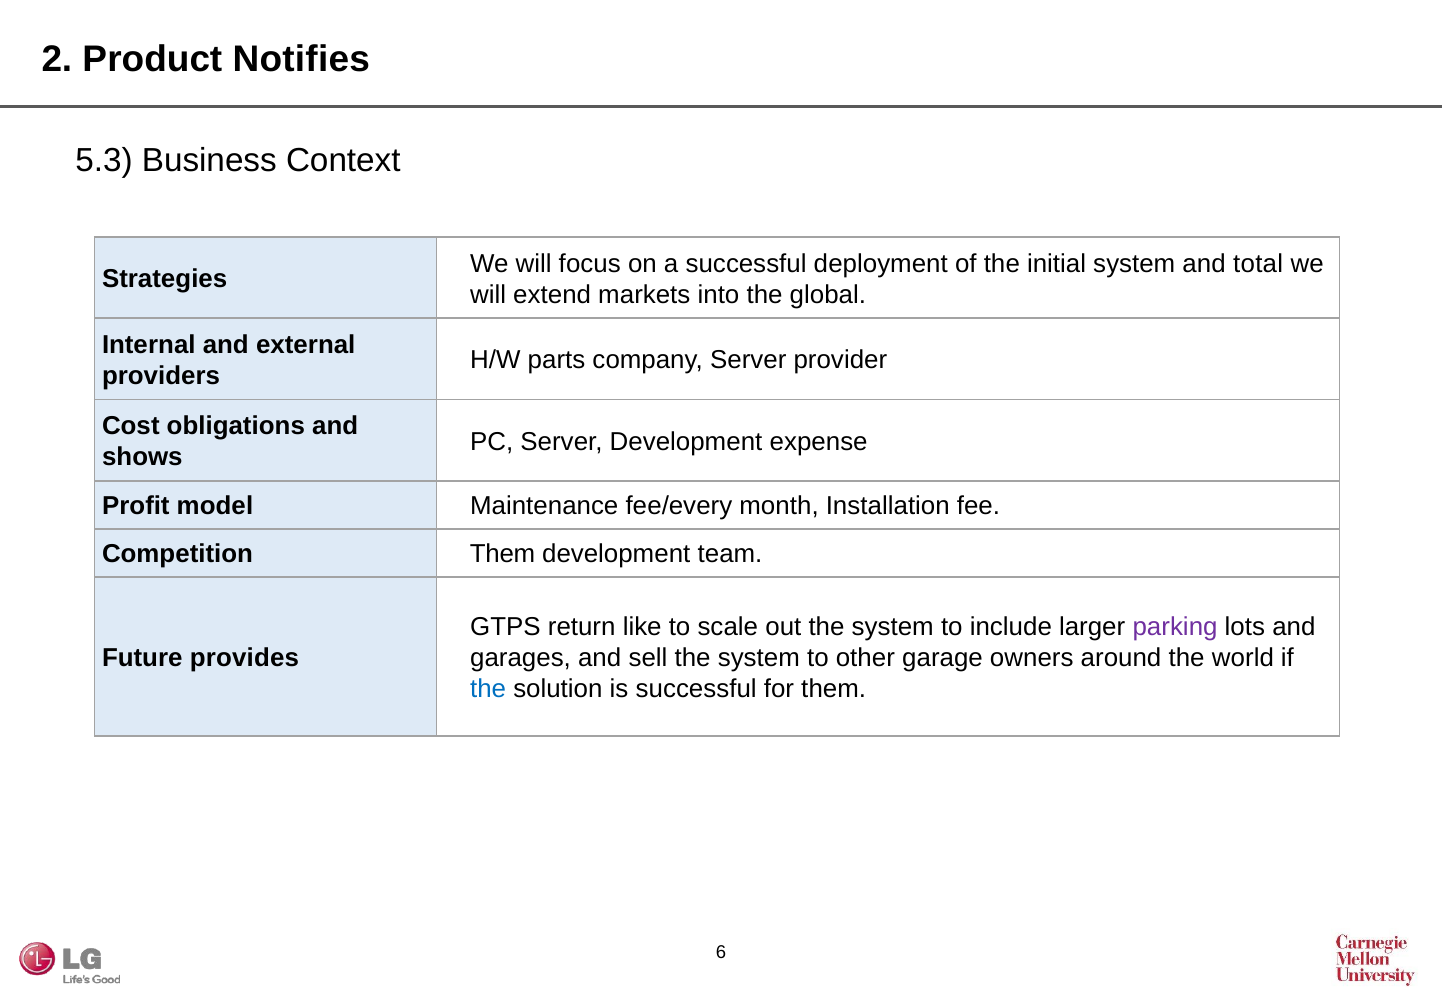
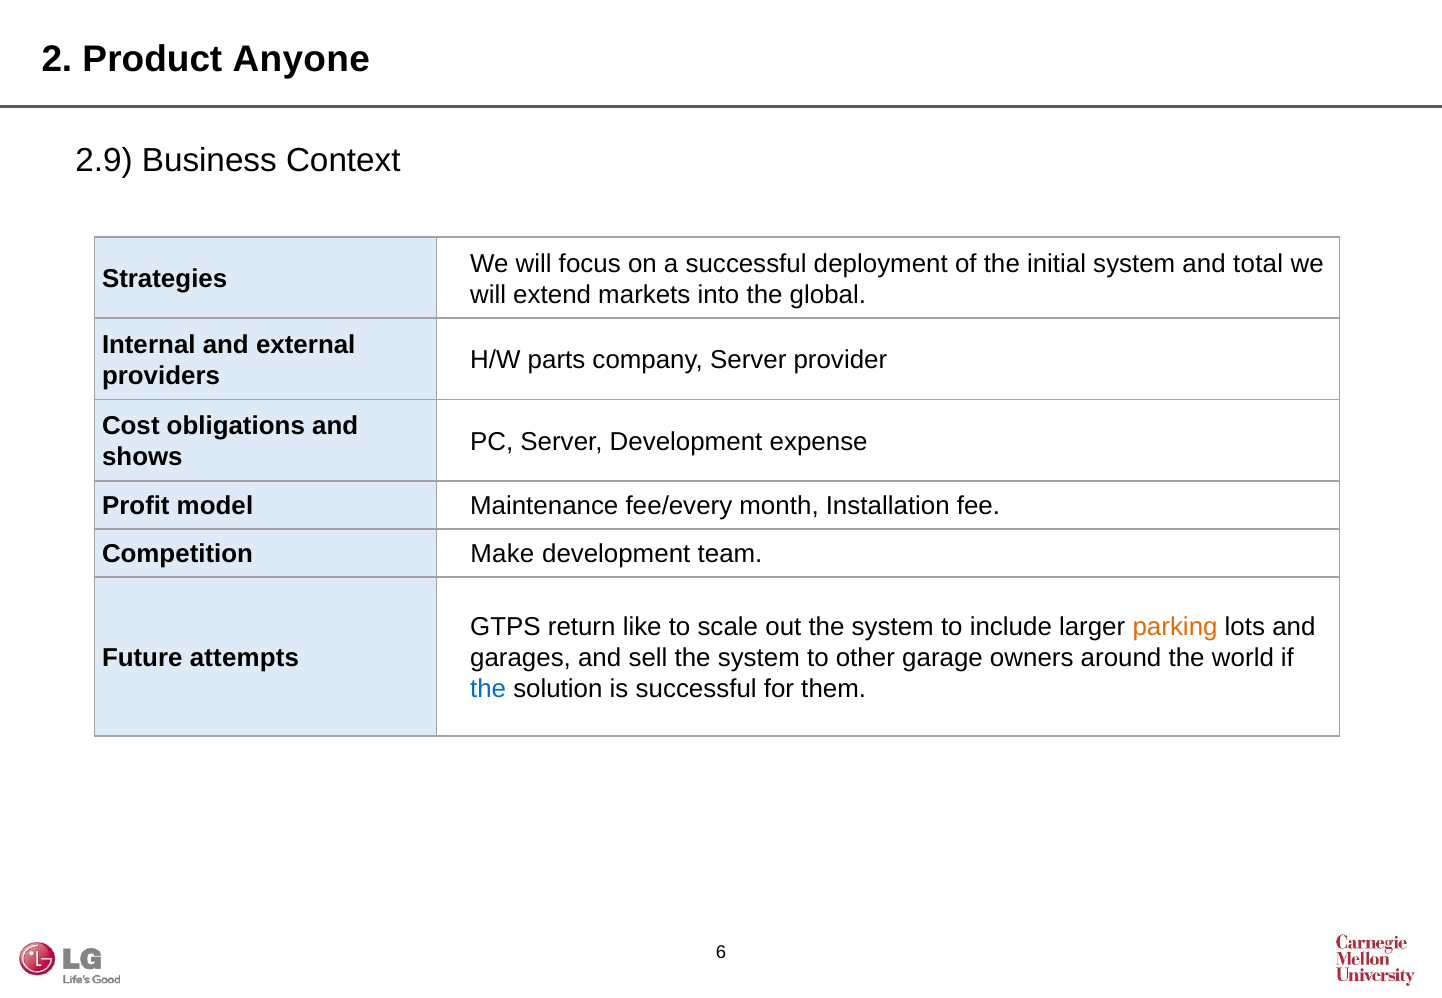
Notifies: Notifies -> Anyone (301, 59)
5.3: 5.3 -> 2.9 (104, 161)
Competition Them: Them -> Make (502, 554)
parking colour: purple -> orange (1175, 627)
provides: provides -> attempts (244, 658)
